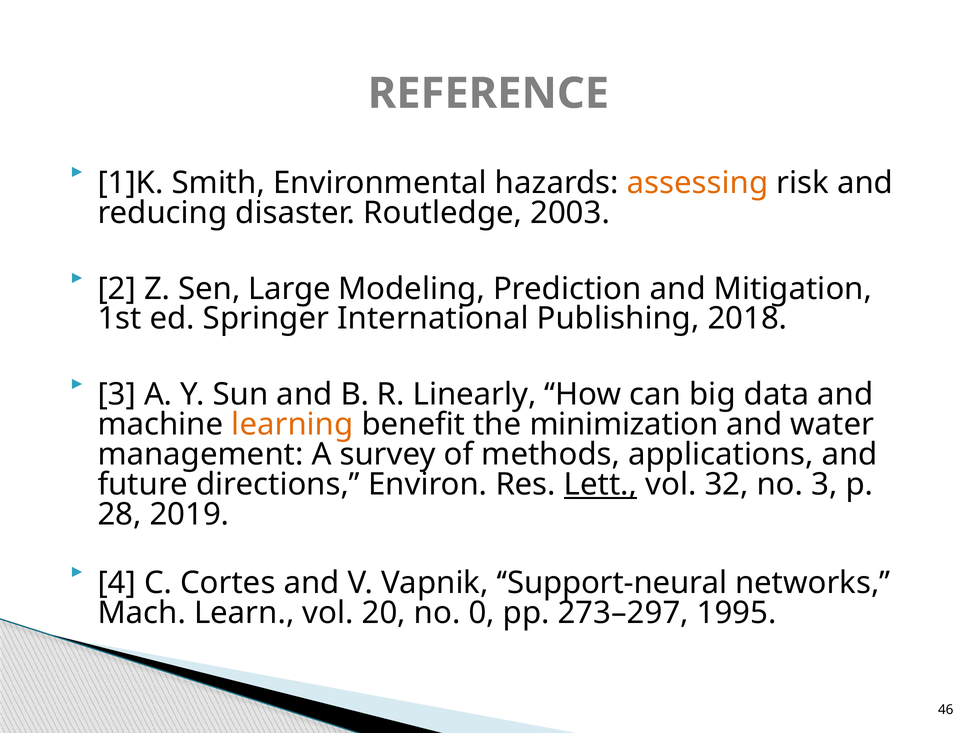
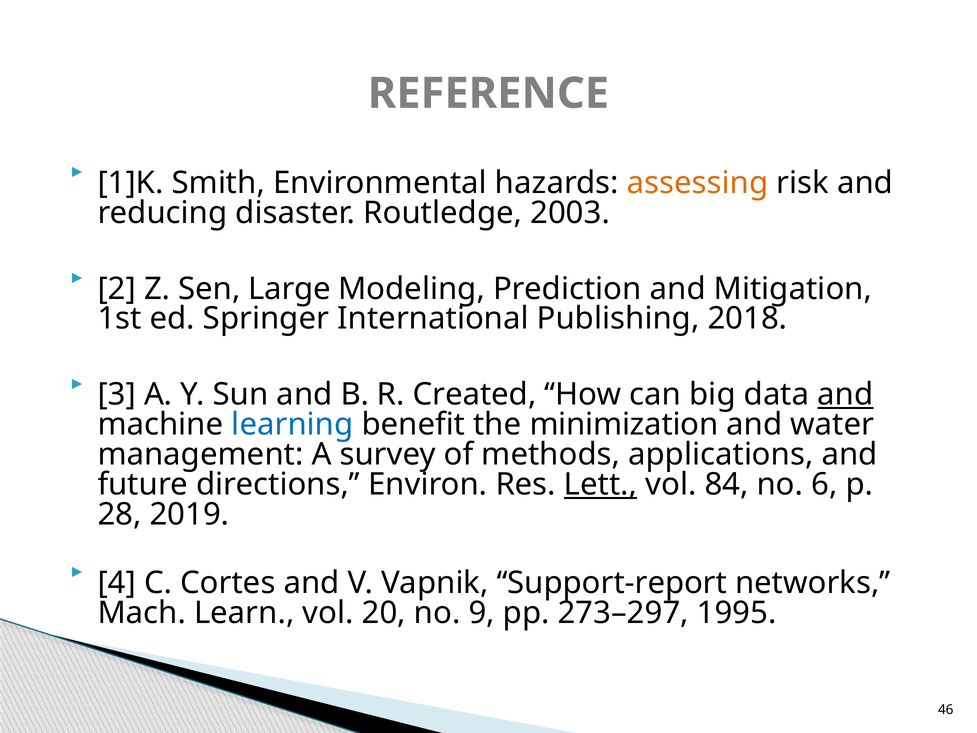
Linearly: Linearly -> Created (475, 395)
and underline: none -> present (845, 395)
learning colour: orange -> blue (292, 424)
32: 32 -> 84 (727, 484)
no 3: 3 -> 6 (824, 484)
Support-neural: Support-neural -> Support-report (612, 583)
0: 0 -> 9 (482, 613)
